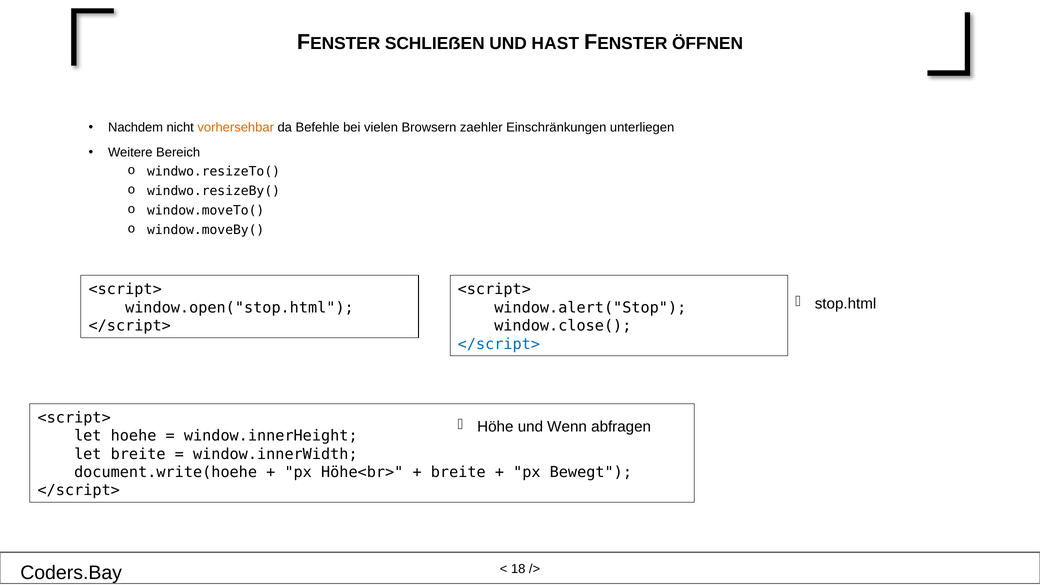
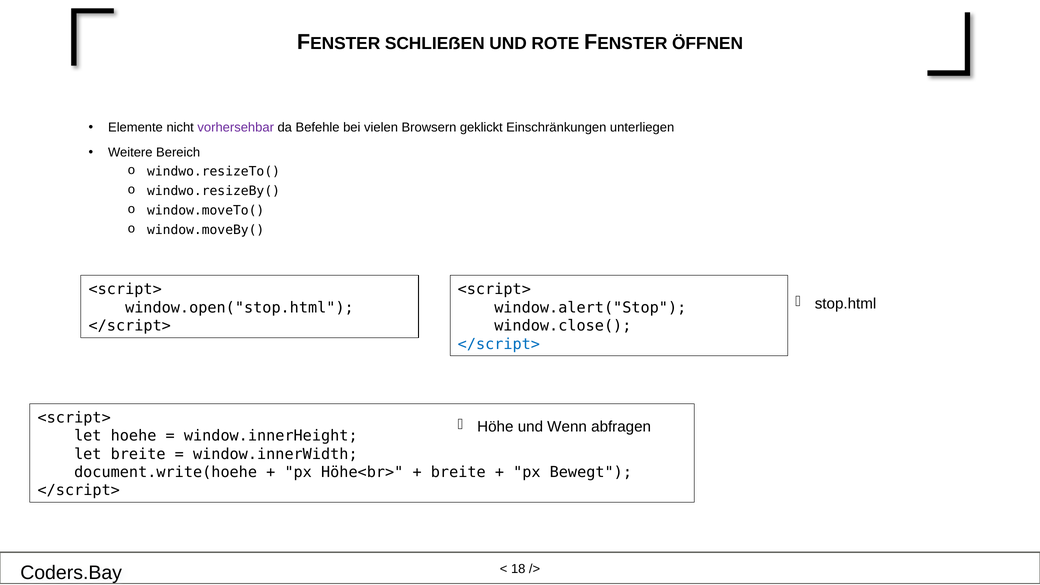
HAST: HAST -> ROTE (555, 44)
Nachdem: Nachdem -> Elemente (135, 127)
vorhersehbar colour: orange -> purple (236, 127)
zaehler: zaehler -> geklickt (481, 127)
